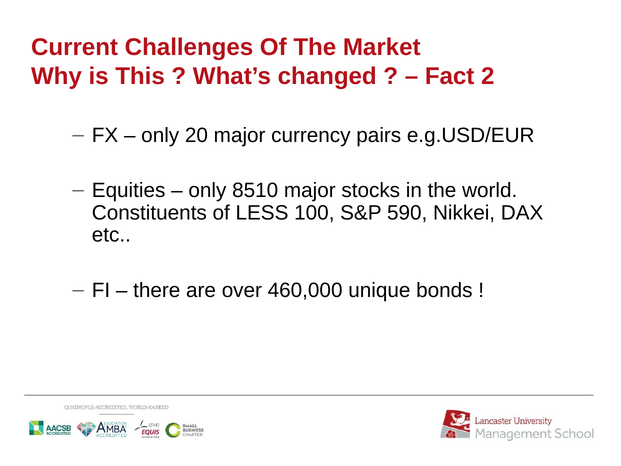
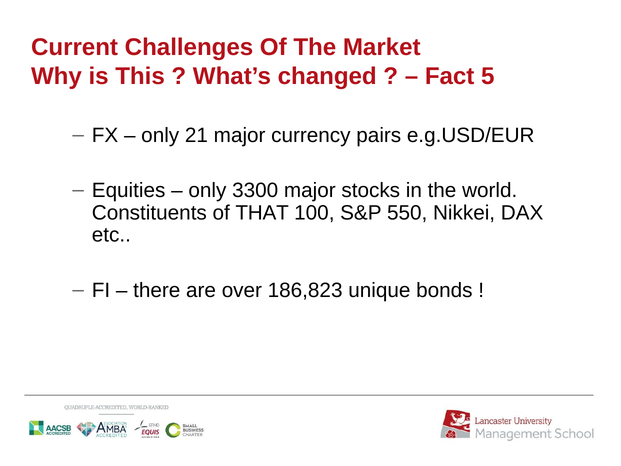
2: 2 -> 5 (488, 76)
20: 20 -> 21 (196, 135)
8510: 8510 -> 3300 (255, 190)
LESS: LESS -> THAT (262, 213)
590: 590 -> 550 (407, 213)
460,000: 460,000 -> 186,823 (305, 290)
